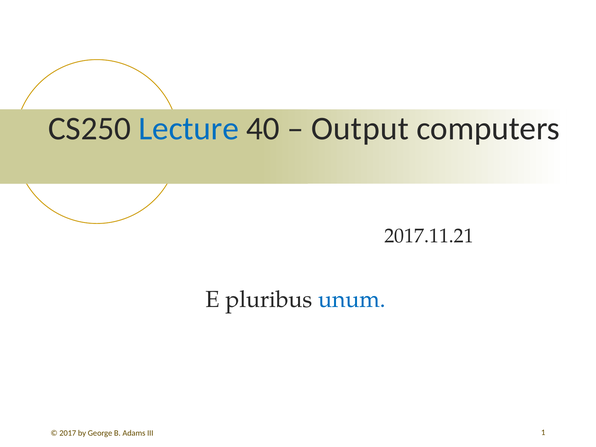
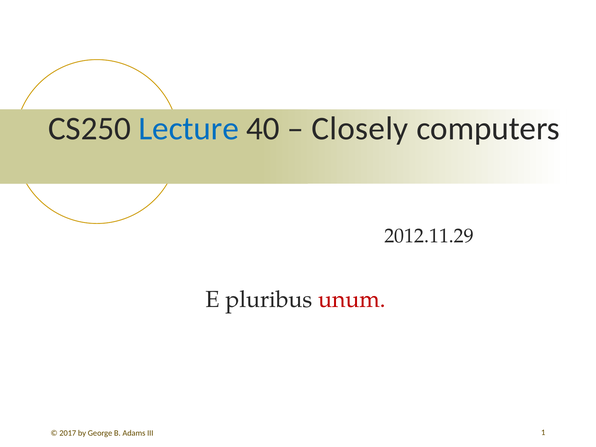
Output: Output -> Closely (360, 129)
2017.11.21: 2017.11.21 -> 2012.11.29 (429, 236)
unum colour: blue -> red (352, 300)
